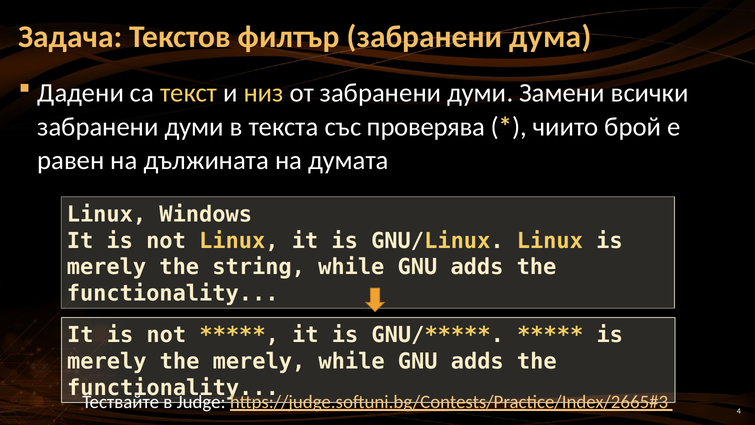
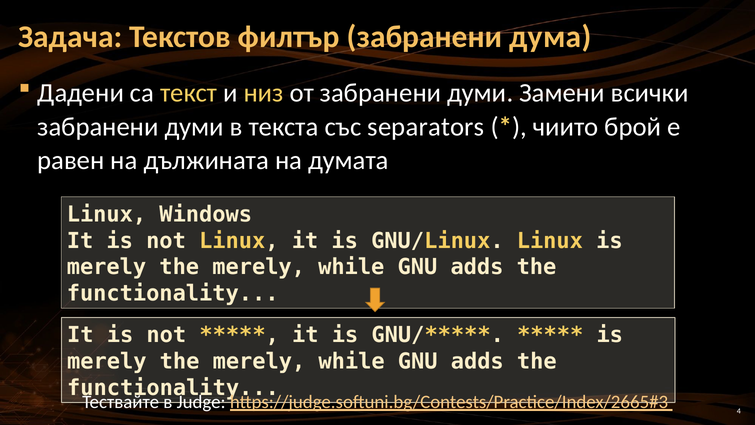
проверява: проверява -> separators (426, 127)
string: string -> merely (259, 267)
